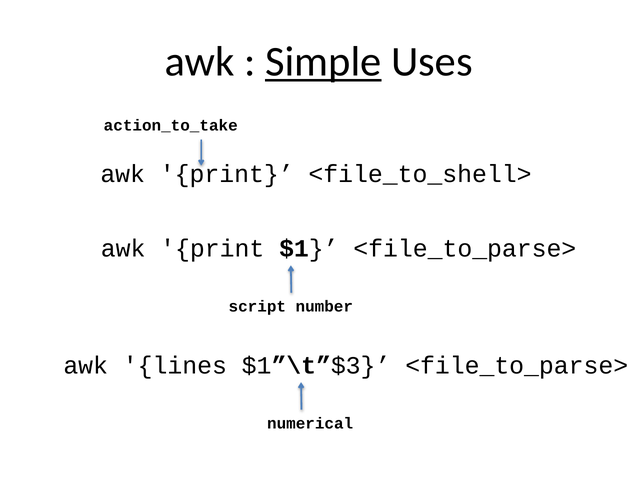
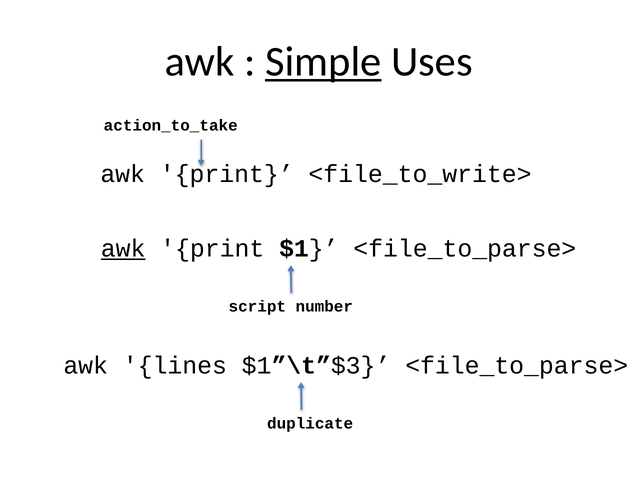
<file_to_shell>: <file_to_shell> -> <file_to_write> (420, 174)
awk underline: none -> present (123, 249)
numerical: numerical -> duplicate (310, 424)
